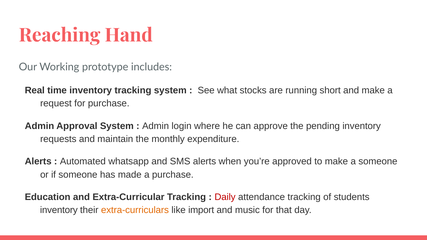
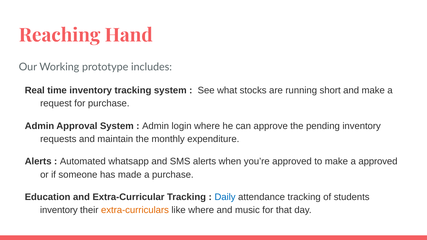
a someone: someone -> approved (378, 162)
Daily colour: red -> blue (225, 197)
like import: import -> where (201, 210)
